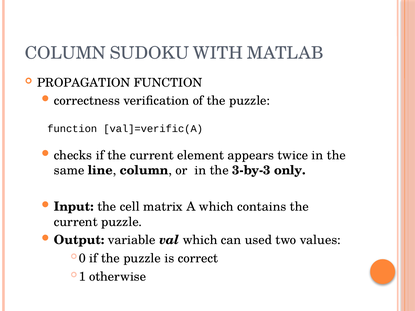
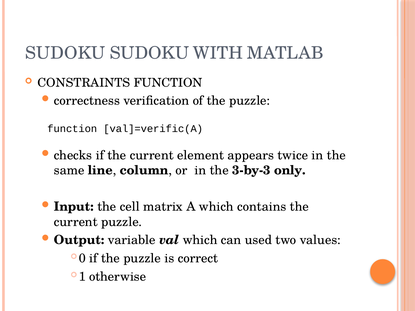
COLUMN: COLUMN -> SUDOKU (65, 53)
PROPAGATION: PROPAGATION -> CONSTRAINTS (84, 83)
